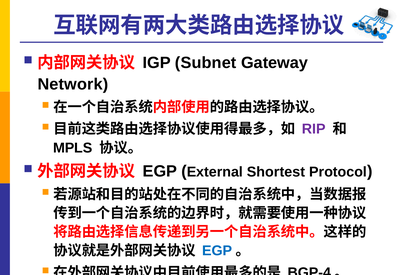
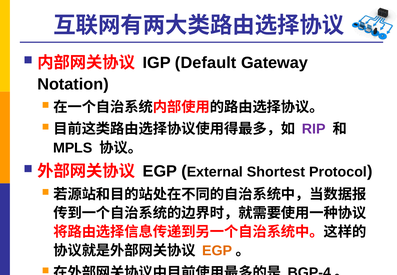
Subnet: Subnet -> Default (206, 63)
Network: Network -> Notation (73, 84)
EGP colour: blue -> orange (217, 251)
